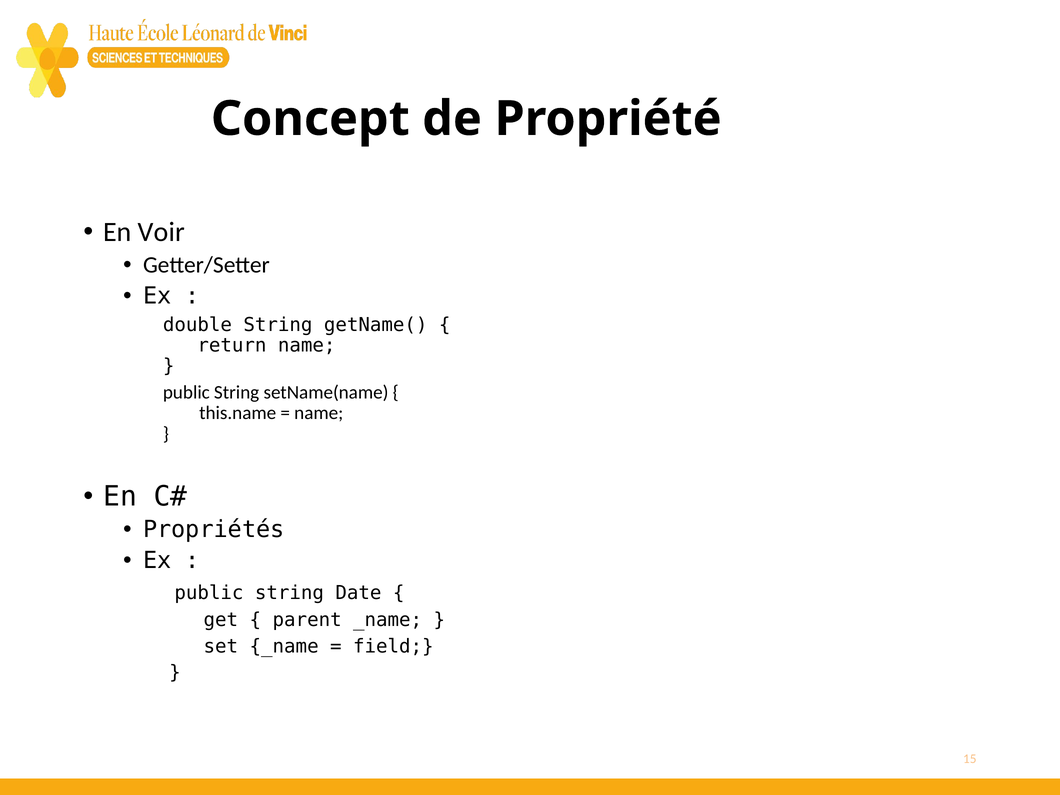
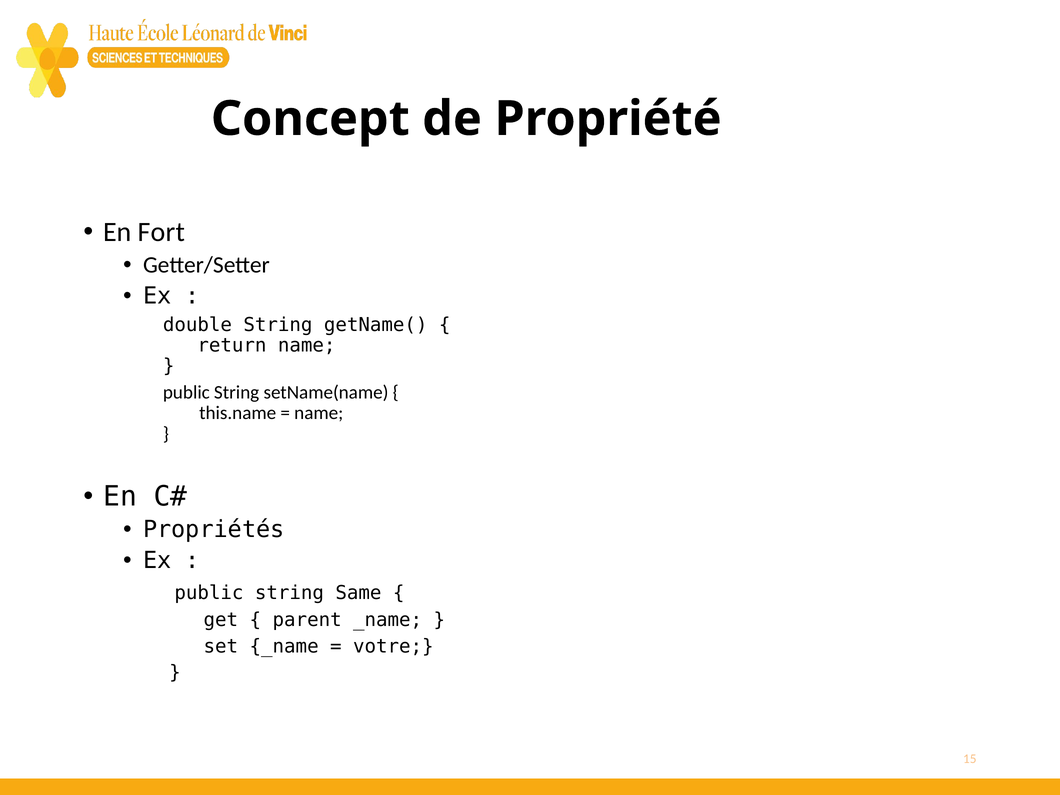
Voir: Voir -> Fort (161, 232)
Date: Date -> Same (358, 593)
field: field -> votre (393, 646)
